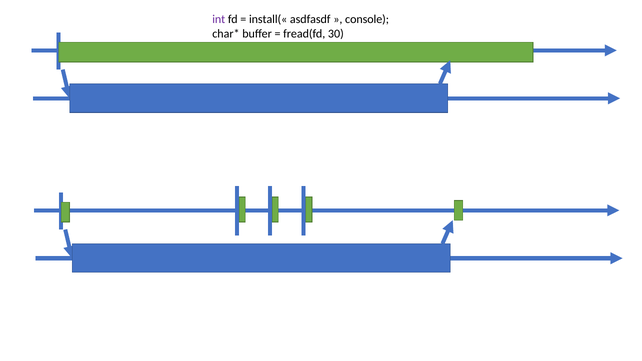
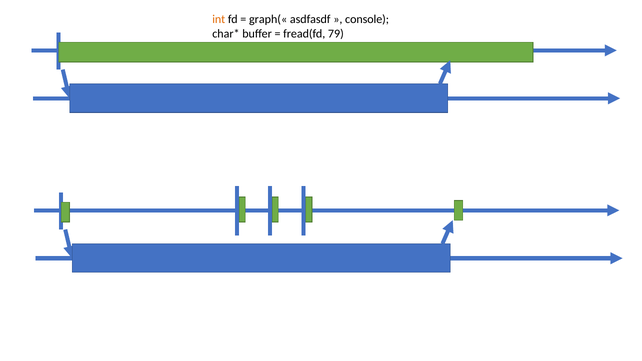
int colour: purple -> orange (219, 19)
install(«: install(« -> graph(« (268, 19)
30: 30 -> 79 (336, 34)
